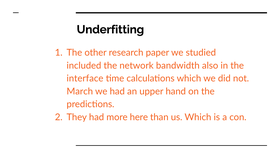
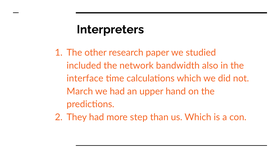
Underfitting: Underfitting -> Interpreters (110, 29)
here: here -> step (139, 117)
